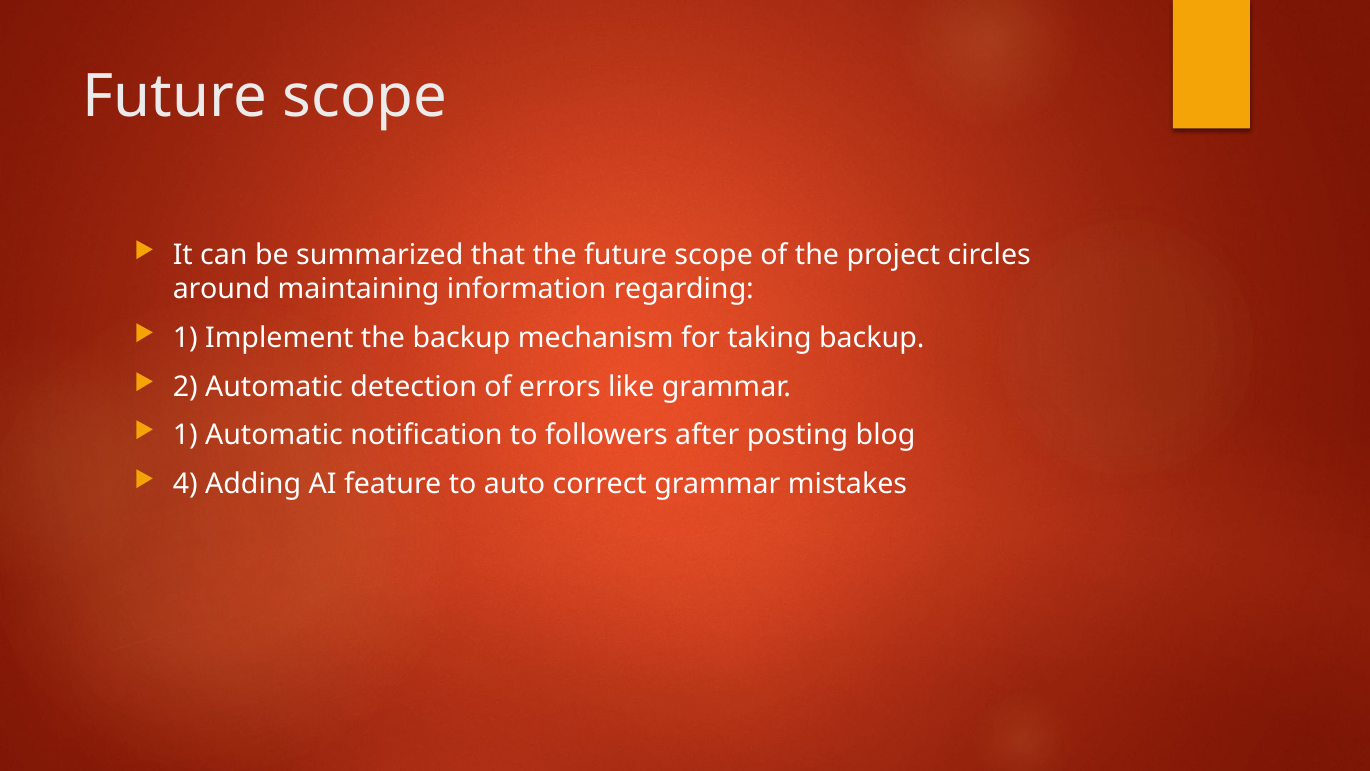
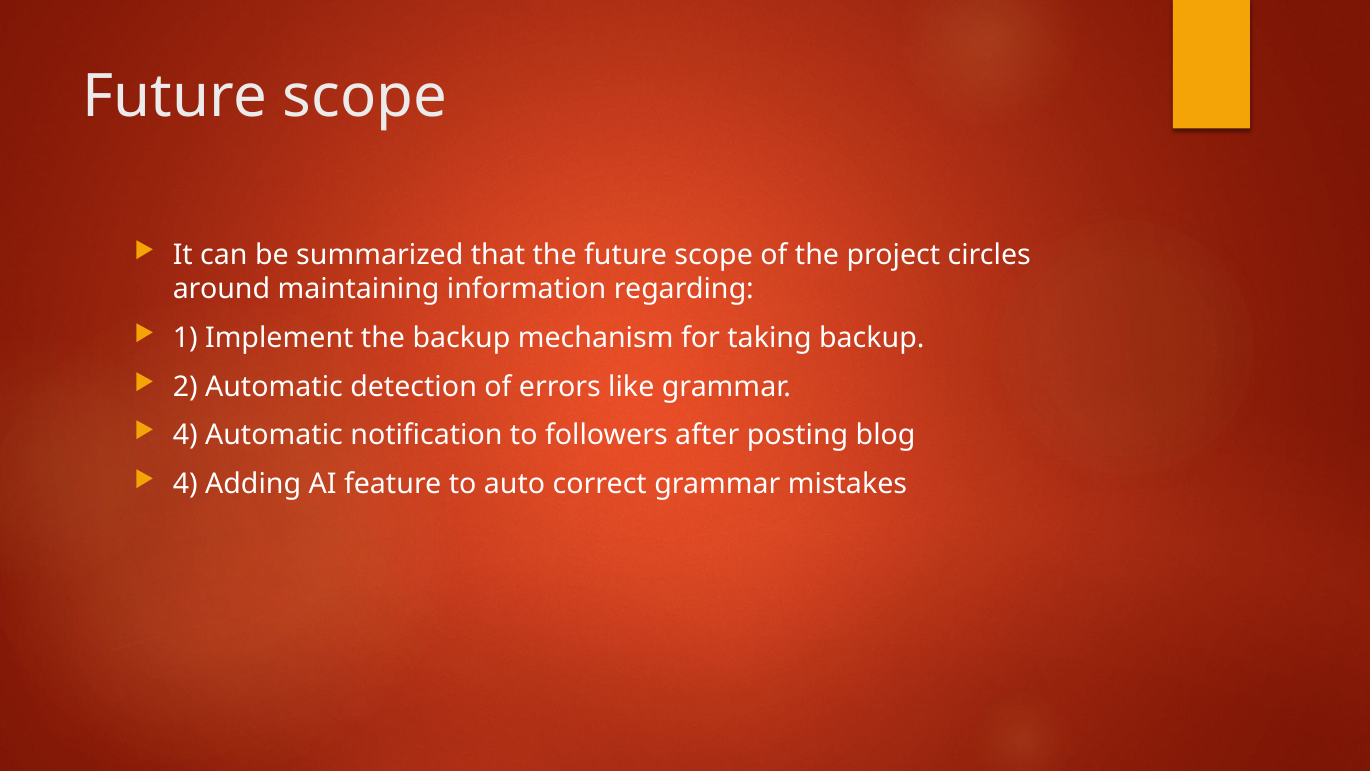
1: 1 -> 4 (185, 435)
